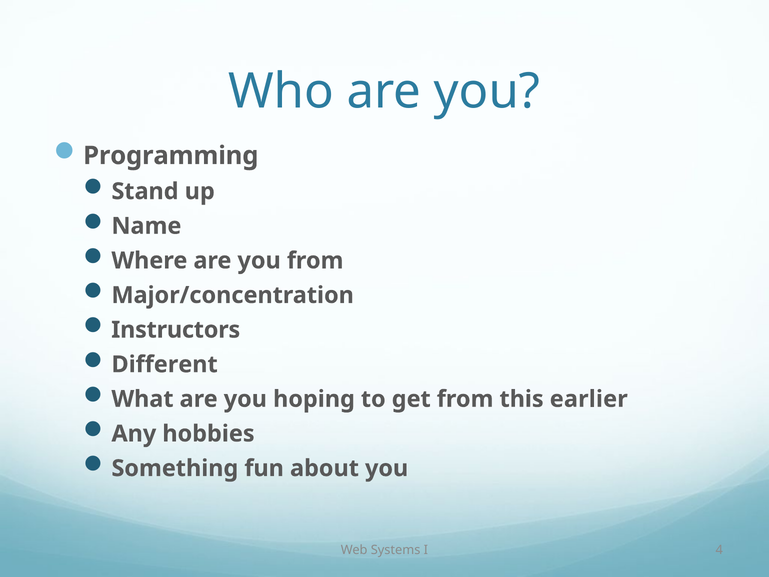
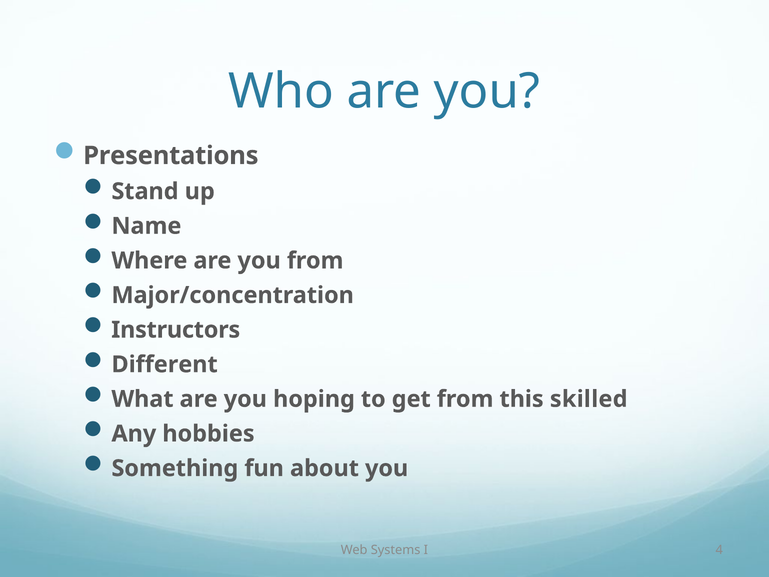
Programming: Programming -> Presentations (171, 156)
earlier: earlier -> skilled (589, 399)
